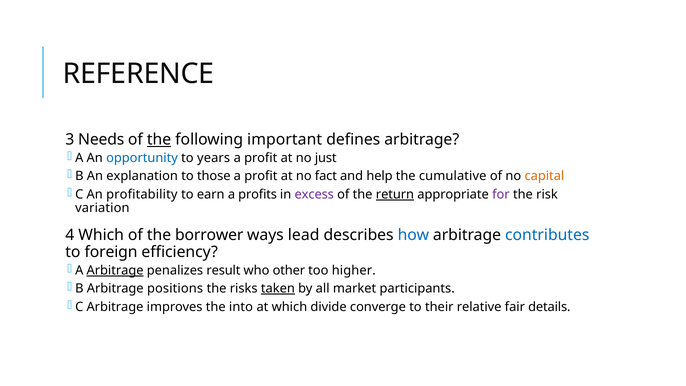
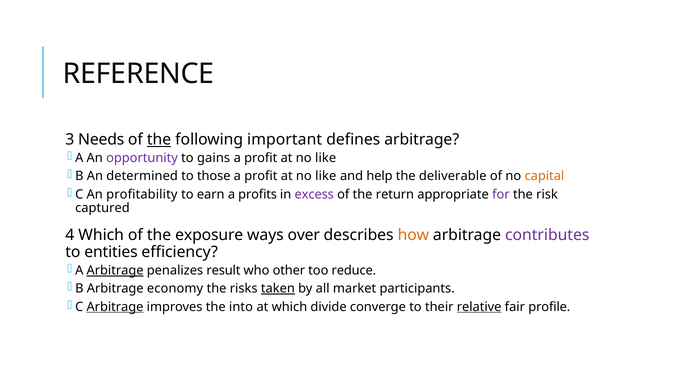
opportunity colour: blue -> purple (142, 158)
years: years -> gains (214, 158)
just: just -> like (326, 158)
explanation: explanation -> determined (142, 176)
fact: fact -> like (326, 176)
cumulative: cumulative -> deliverable (453, 176)
return underline: present -> none (395, 194)
variation: variation -> captured (102, 208)
borrower: borrower -> exposure (209, 235)
lead: lead -> over (304, 235)
how colour: blue -> orange (413, 235)
contributes colour: blue -> purple (547, 235)
foreign: foreign -> entities (111, 252)
higher: higher -> reduce (354, 270)
positions: positions -> economy (175, 288)
Arbitrage underline: none -> present (115, 307)
relative underline: none -> present (479, 307)
details: details -> profile (549, 307)
